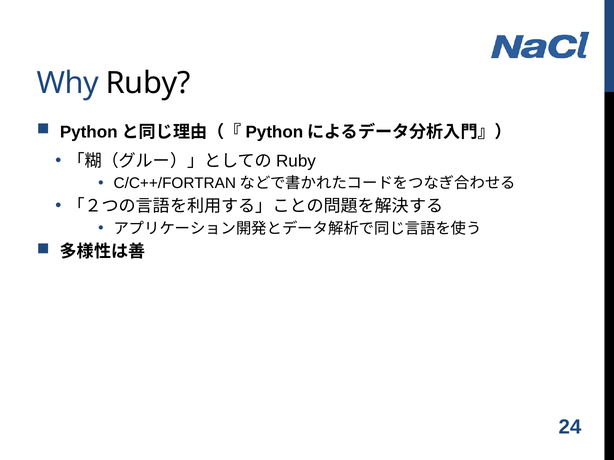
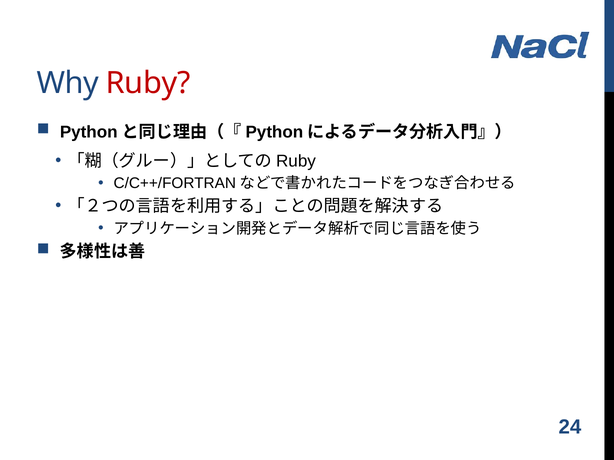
Ruby colour: black -> red (148, 83)
